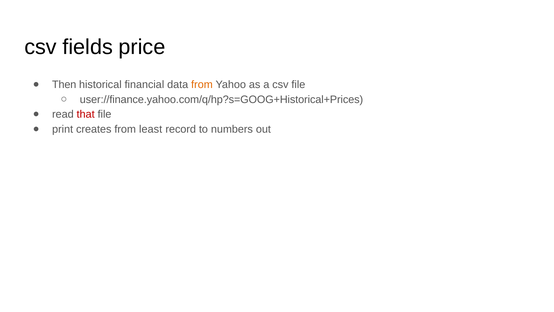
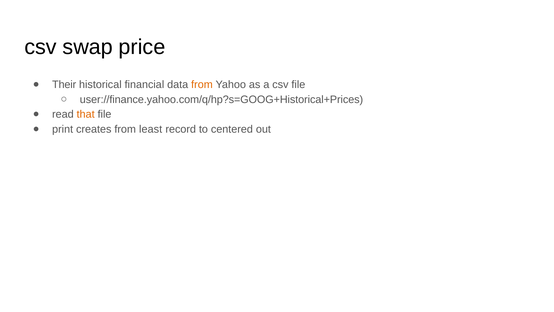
fields: fields -> swap (88, 47)
Then: Then -> Their (64, 84)
that colour: red -> orange (86, 114)
numbers: numbers -> centered (232, 129)
